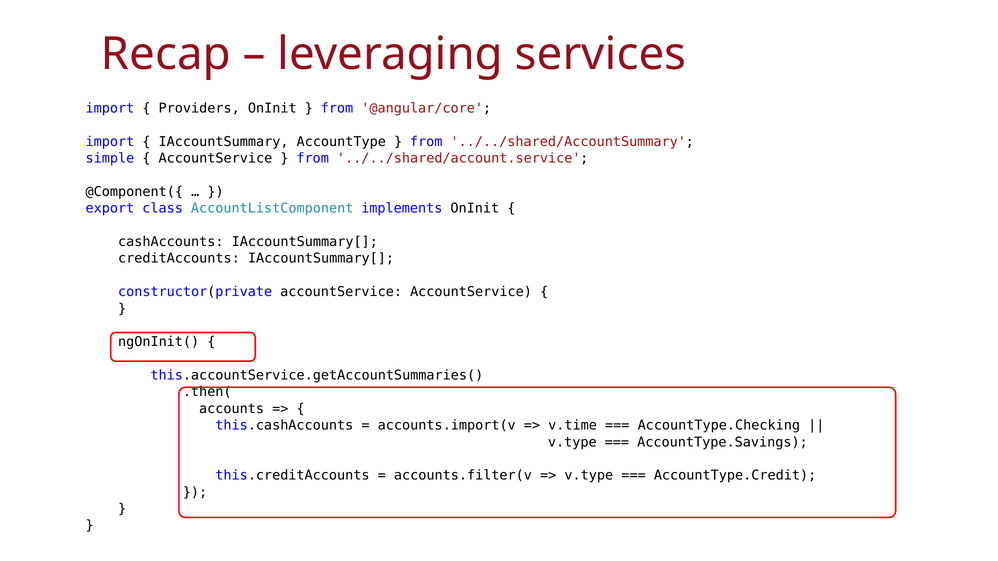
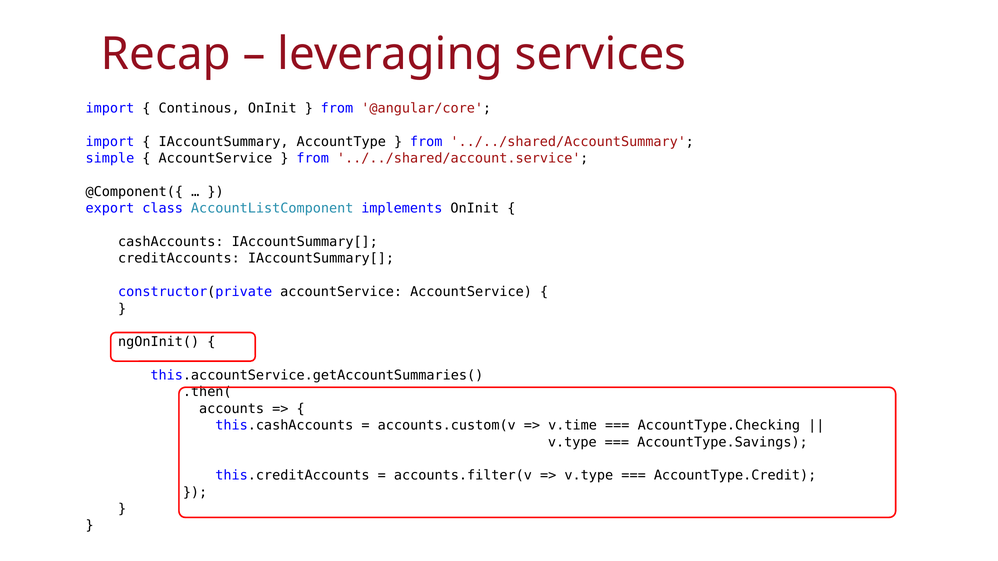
Providers: Providers -> Continous (199, 108)
accounts.import(v: accounts.import(v -> accounts.custom(v (447, 426)
